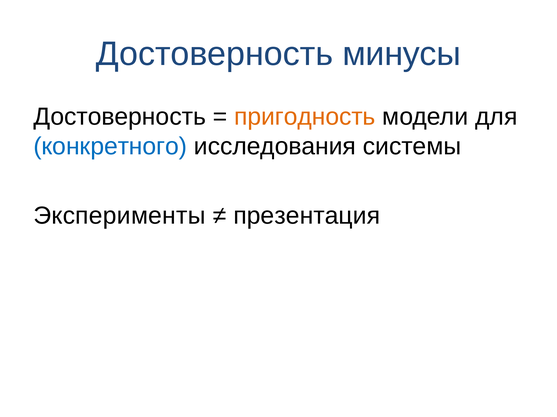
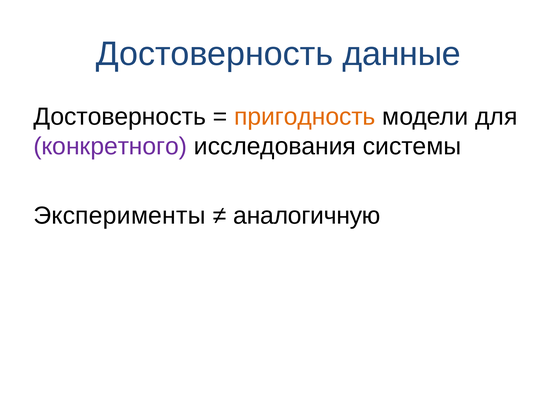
минусы: минусы -> данные (402, 54)
конкретного colour: blue -> purple (110, 147)
презентация: презентация -> аналогичную (307, 216)
